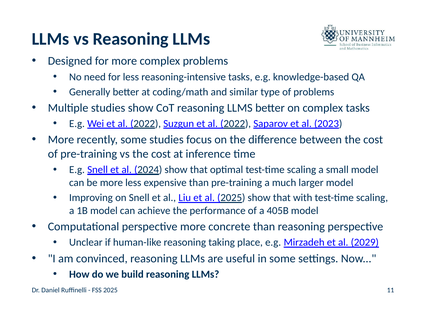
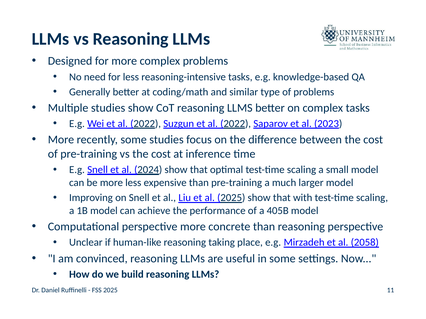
2029: 2029 -> 2058 (365, 243)
